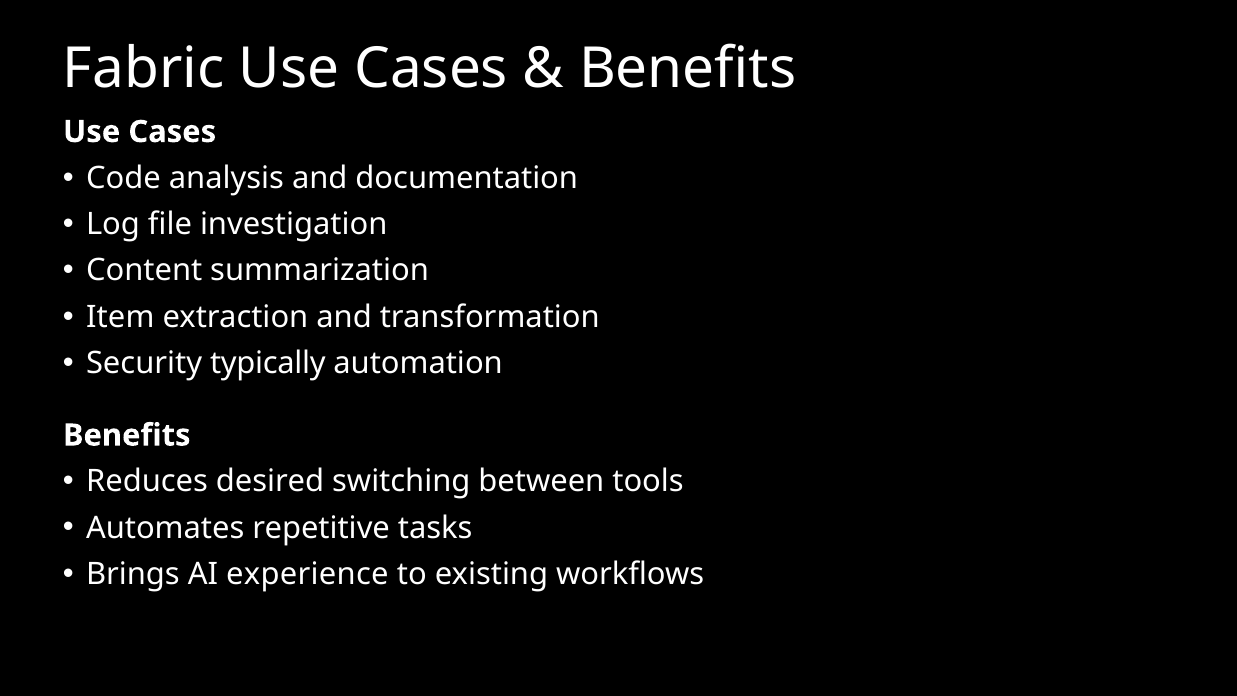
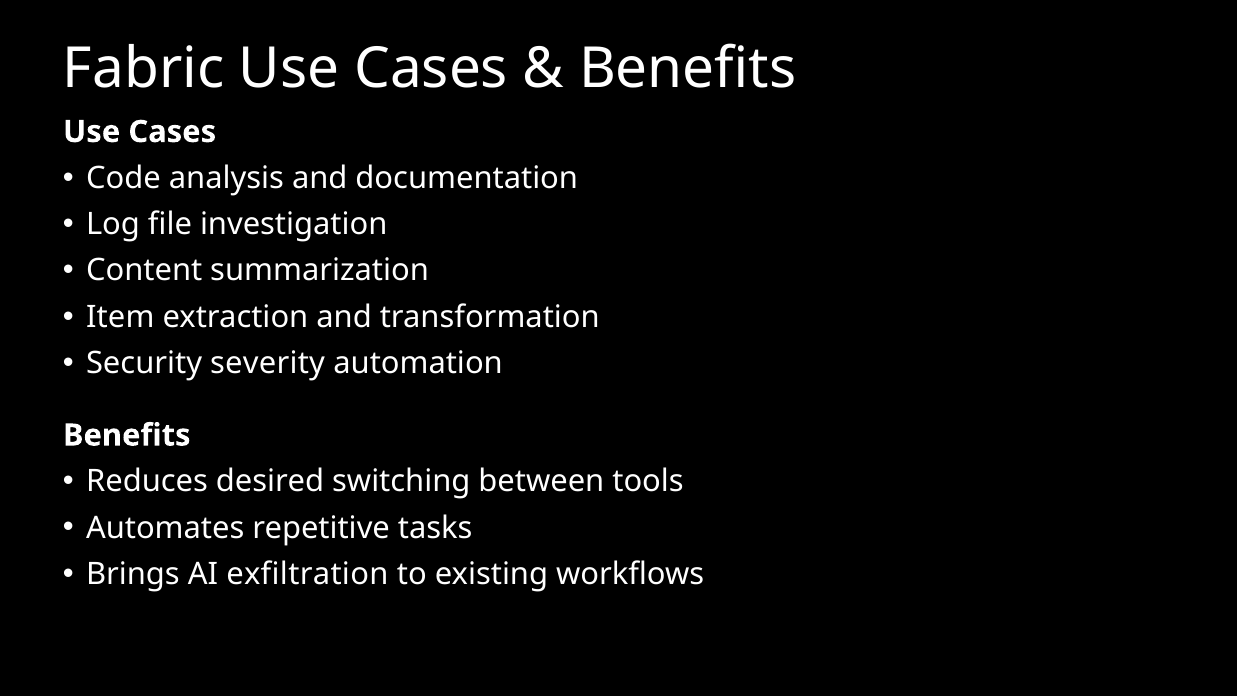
typically: typically -> severity (268, 363)
experience: experience -> exfiltration (307, 574)
